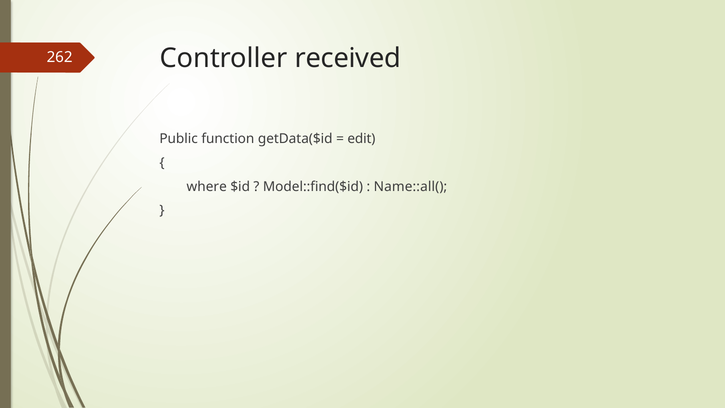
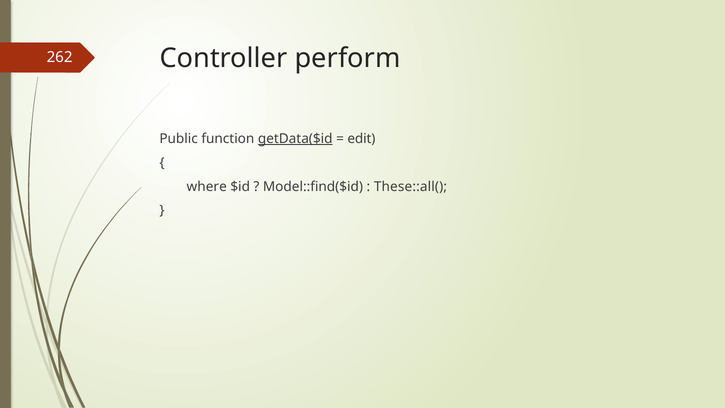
received: received -> perform (348, 58)
getData($id underline: none -> present (295, 139)
Name::all(: Name::all( -> These::all( (410, 186)
